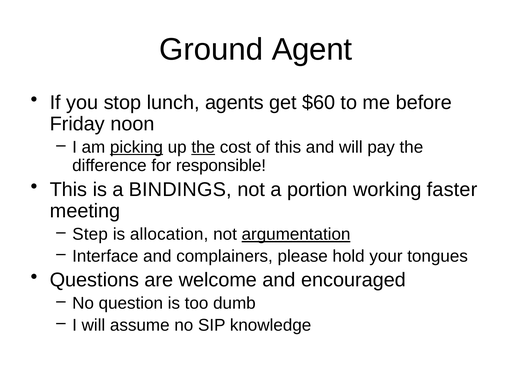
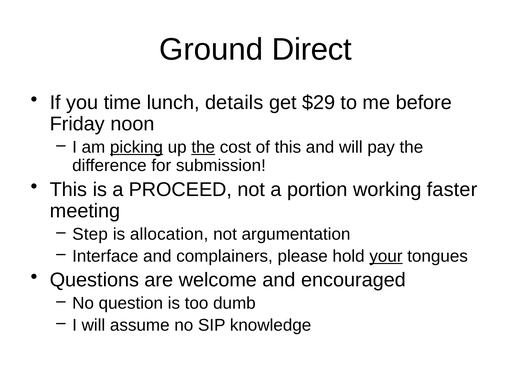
Agent: Agent -> Direct (312, 49)
stop: stop -> time (122, 103)
agents: agents -> details (234, 103)
$60: $60 -> $29 (319, 103)
responsible: responsible -> submission (221, 166)
BINDINGS: BINDINGS -> PROCEED (180, 190)
argumentation underline: present -> none (296, 235)
your underline: none -> present (386, 256)
